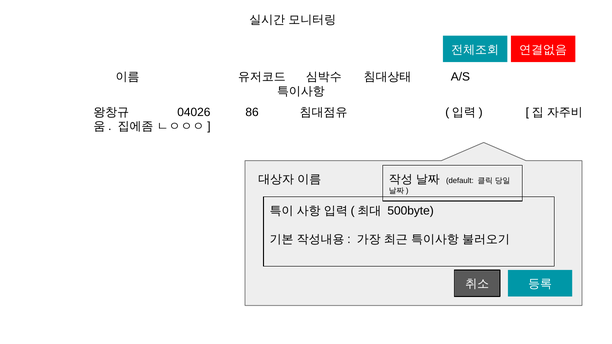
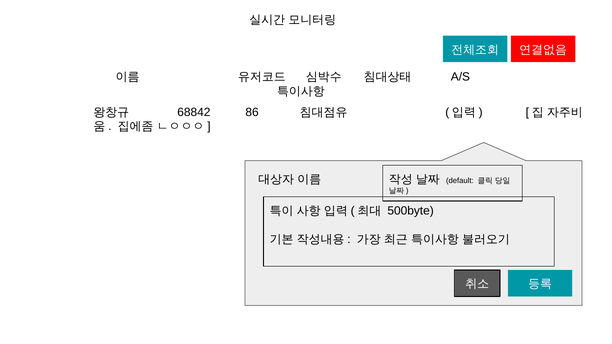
04026: 04026 -> 68842 (194, 112)
